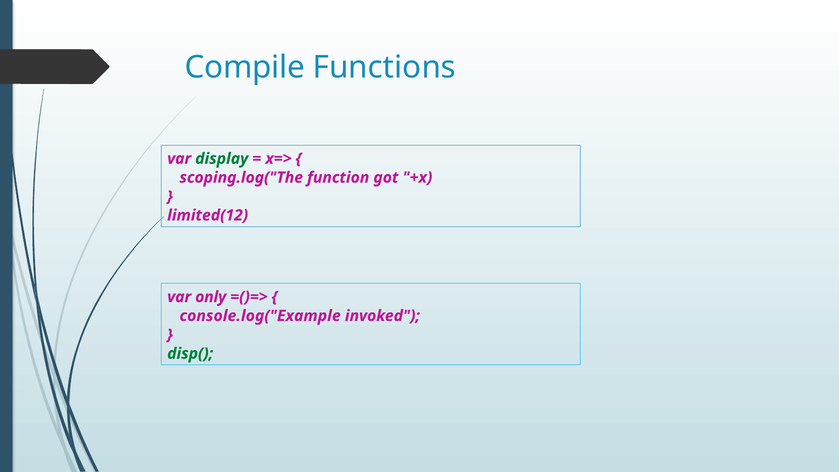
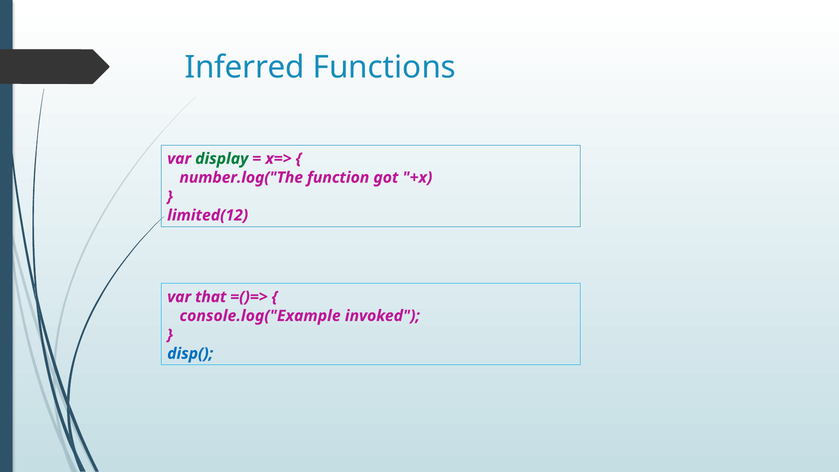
Compile: Compile -> Inferred (245, 67)
scoping.log("The: scoping.log("The -> number.log("The (241, 178)
only: only -> that (211, 297)
disp( colour: green -> blue (190, 354)
